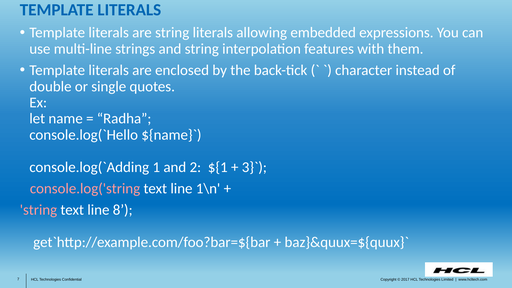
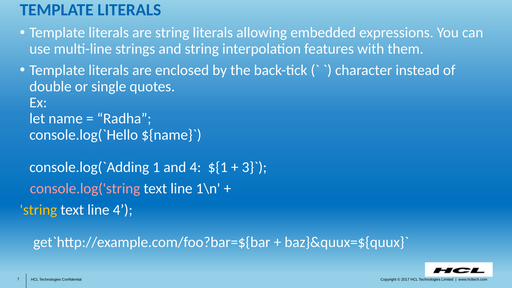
and 2: 2 -> 4 (195, 167)
string colour: pink -> yellow (38, 210)
line 8: 8 -> 4 (123, 210)
